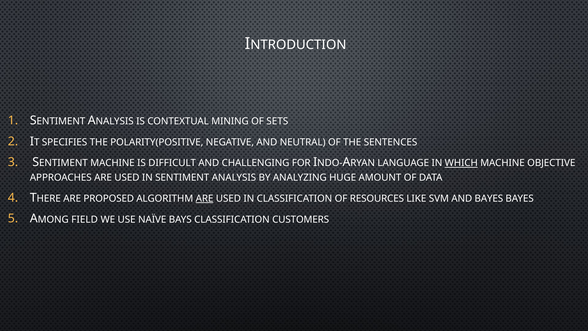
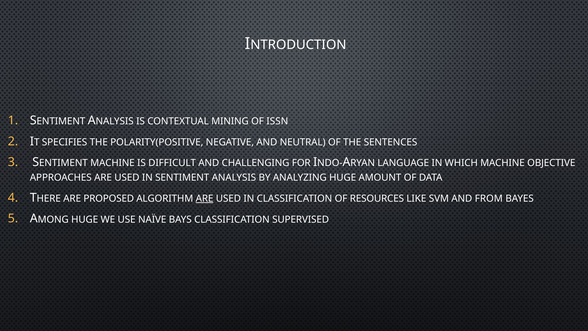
SETS: SETS -> ISSN (277, 121)
WHICH underline: present -> none (461, 163)
AND BAYES: BAYES -> FROM (489, 198)
FIELD: FIELD -> HUGE (85, 219)
CUSTOMERS: CUSTOMERS -> SUPERVISED (301, 219)
